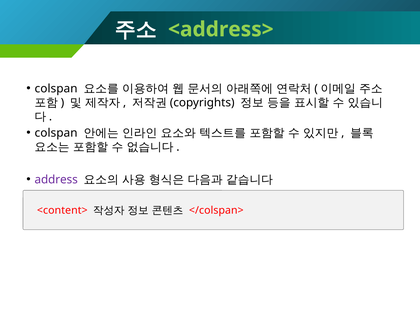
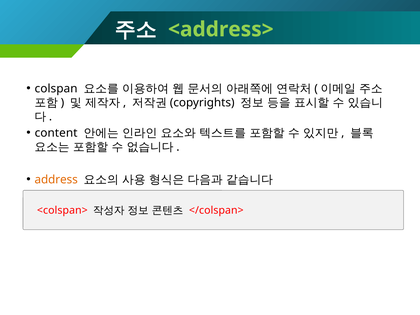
colspan: colspan -> content (56, 133)
address colour: purple -> orange (56, 180)
<content>: <content> -> <colspan> (62, 210)
